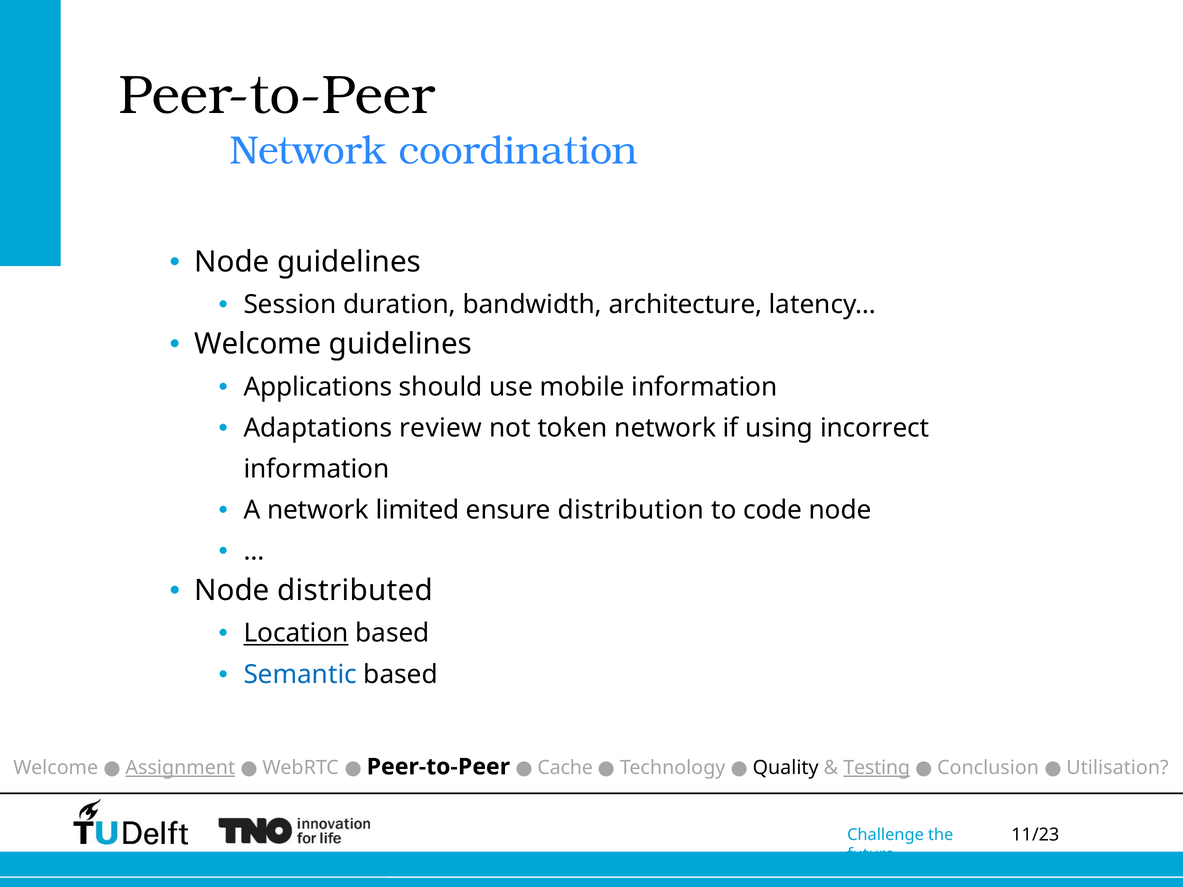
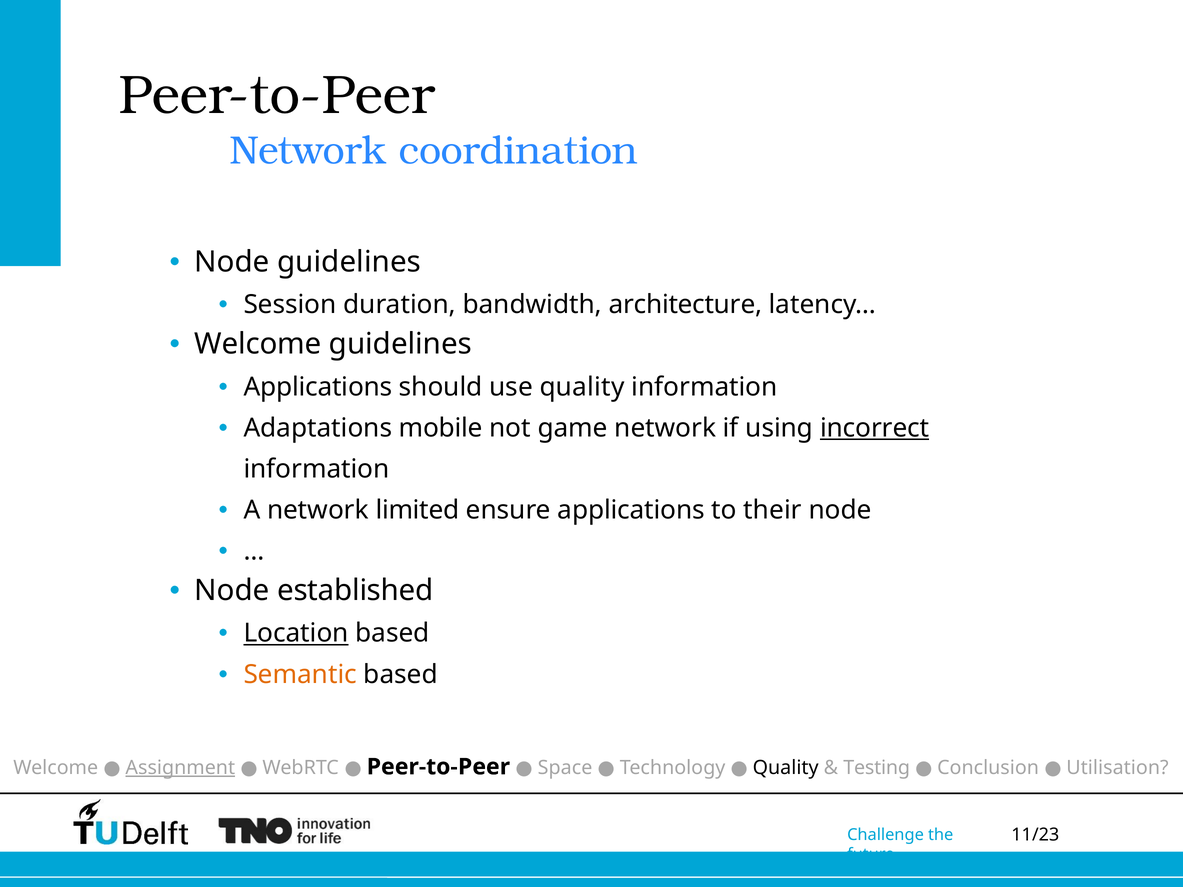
use mobile: mobile -> quality (582, 387)
review: review -> mobile (441, 428)
token: token -> game (573, 428)
incorrect underline: none -> present (875, 428)
ensure distribution: distribution -> applications (631, 510)
code: code -> their (773, 510)
distributed: distributed -> established (355, 591)
Semantic colour: blue -> orange (300, 675)
Cache: Cache -> Space (565, 768)
Testing underline: present -> none (877, 768)
